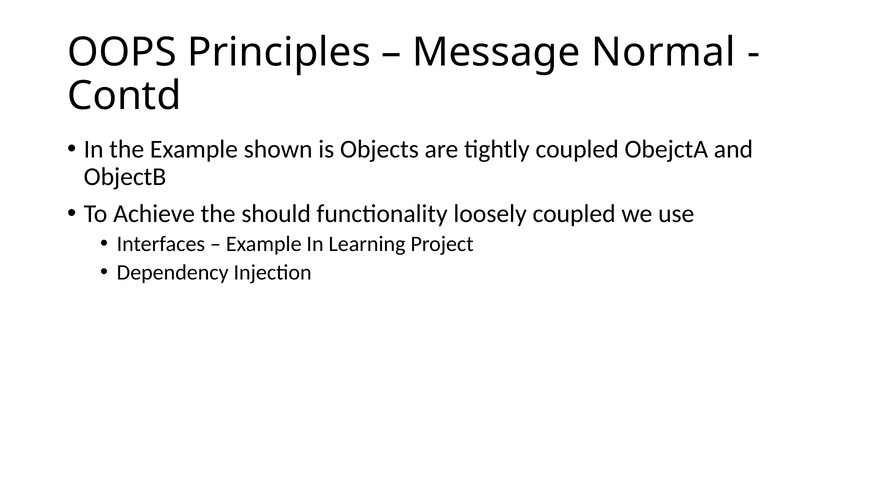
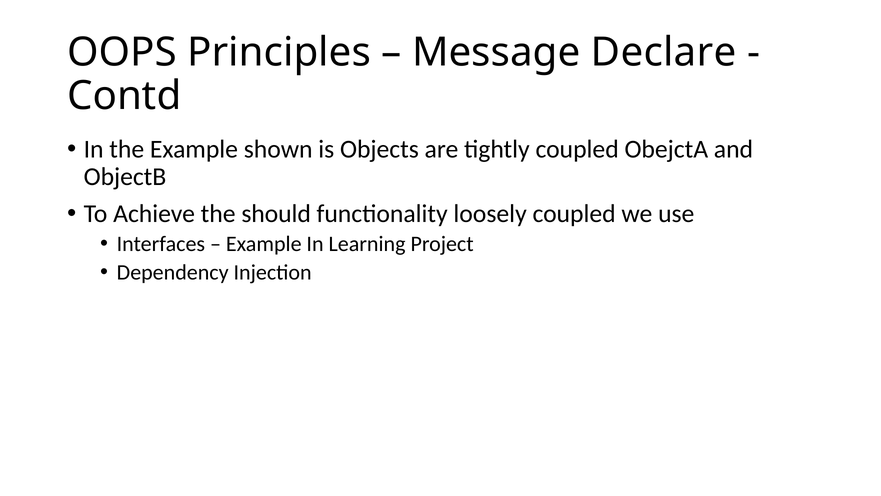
Normal: Normal -> Declare (664, 52)
